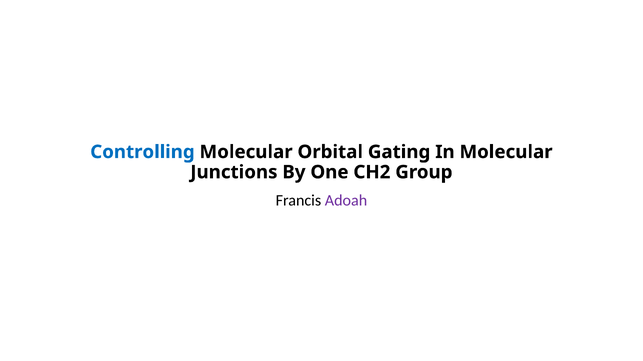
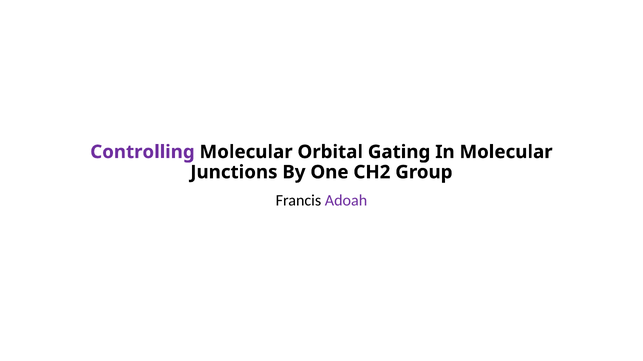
Controlling colour: blue -> purple (142, 152)
